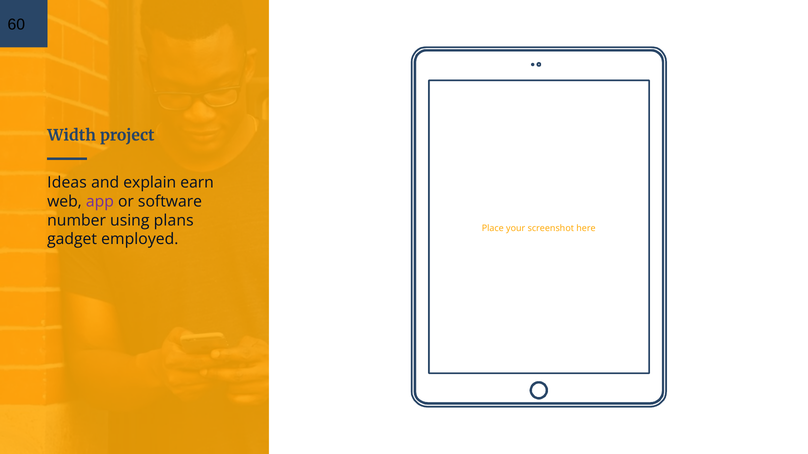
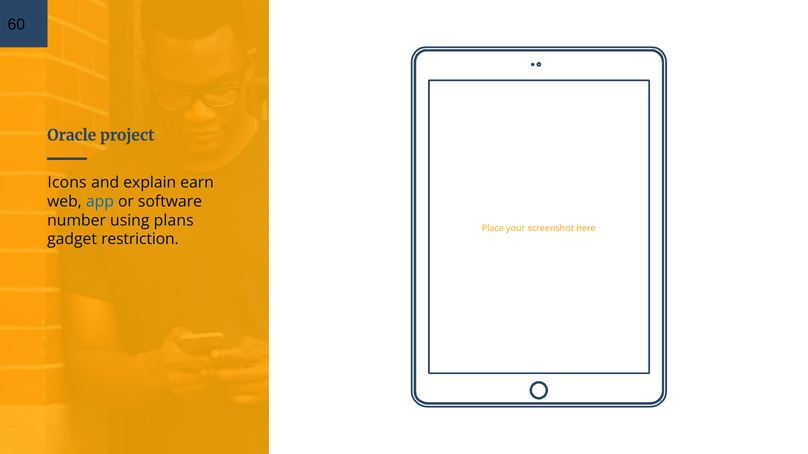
Width: Width -> Oracle (72, 136)
Ideas: Ideas -> Icons (67, 183)
app colour: purple -> blue (100, 202)
employed: employed -> restriction (140, 239)
